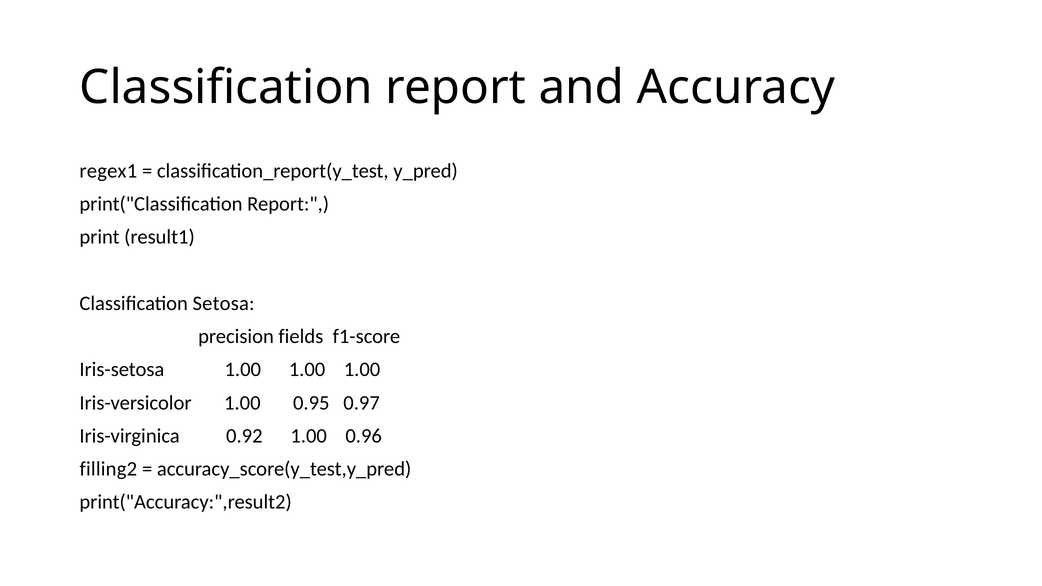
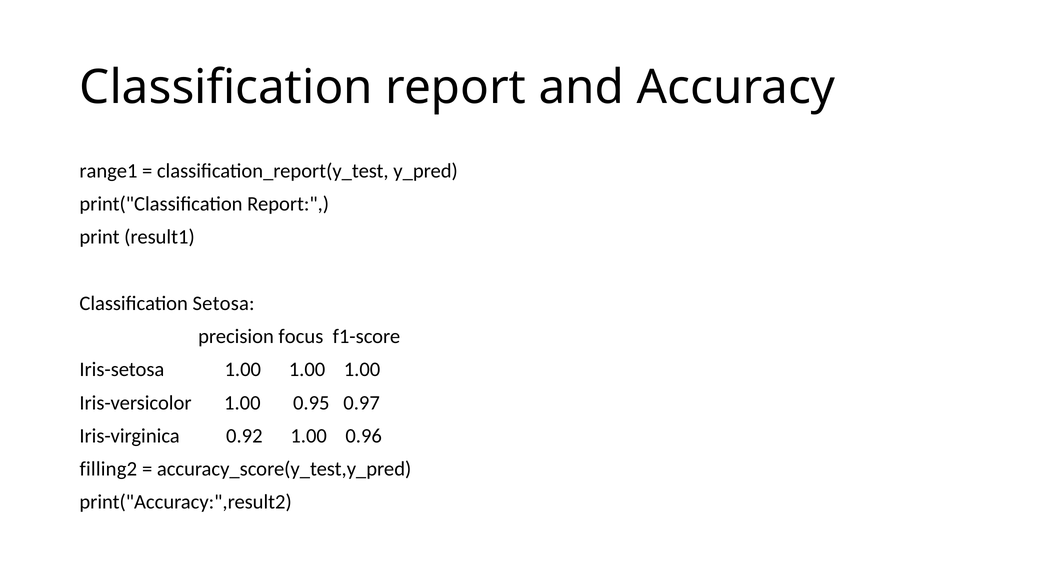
regex1: regex1 -> range1 (108, 171)
fields: fields -> focus (301, 337)
